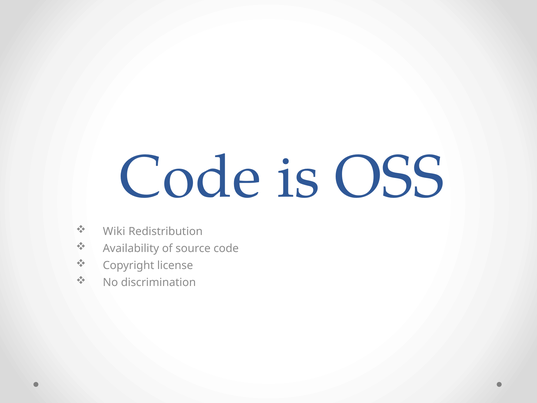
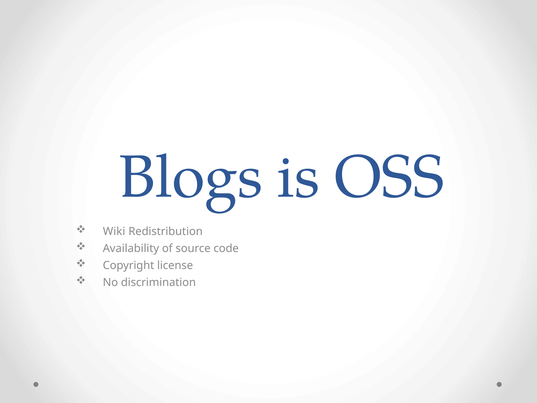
Code: Code -> Blogs (191, 177)
